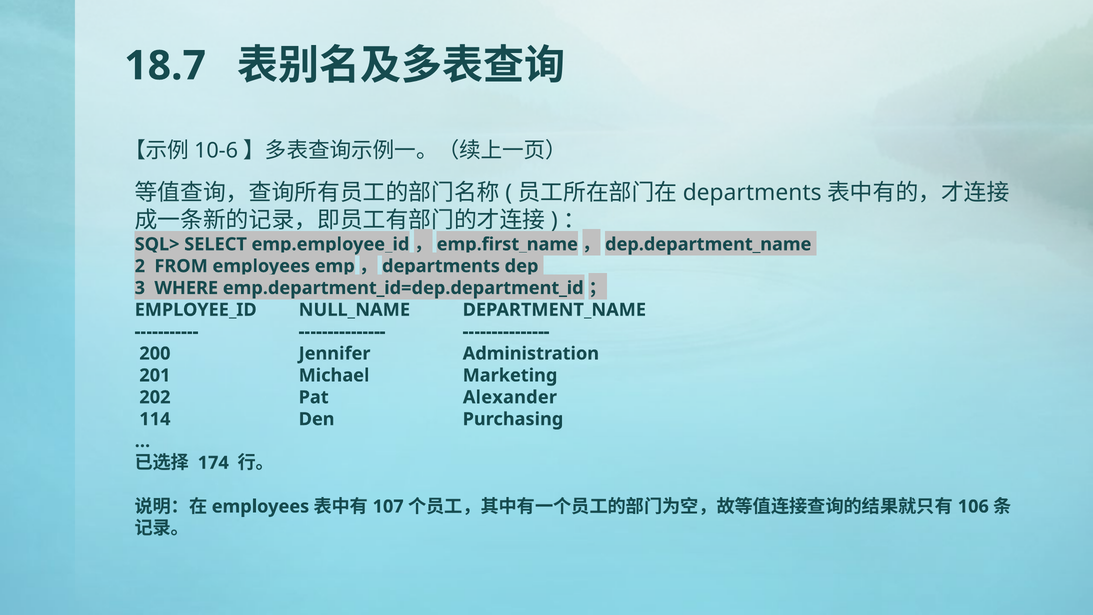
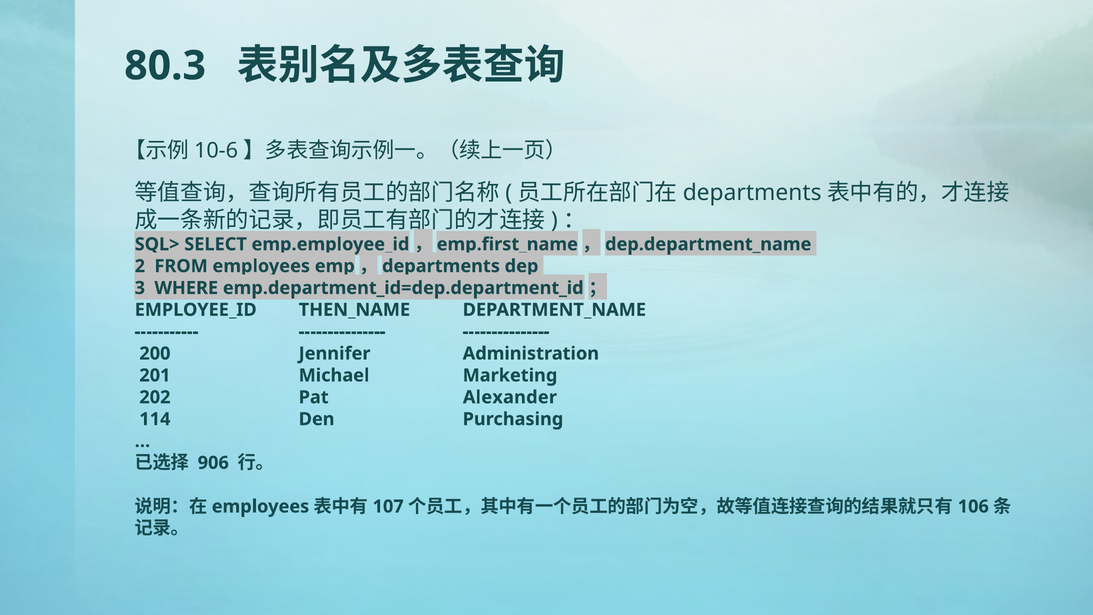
18.7: 18.7 -> 80.3 (165, 66)
NULL_NAME: NULL_NAME -> THEN_NAME (354, 310)
174: 174 -> 906 (213, 463)
